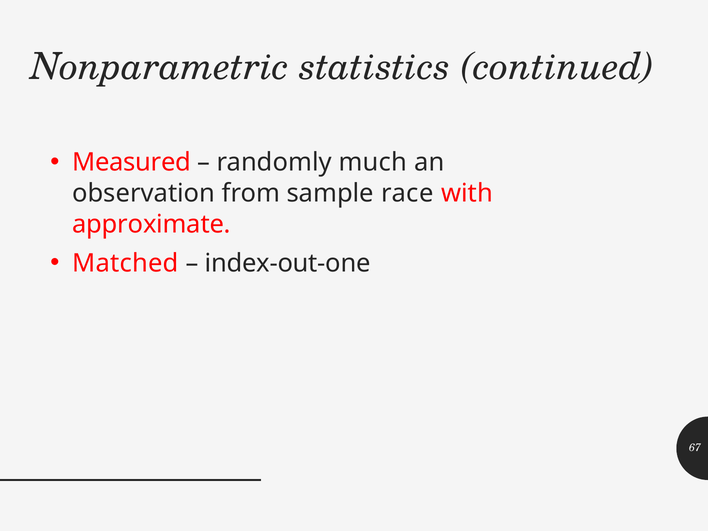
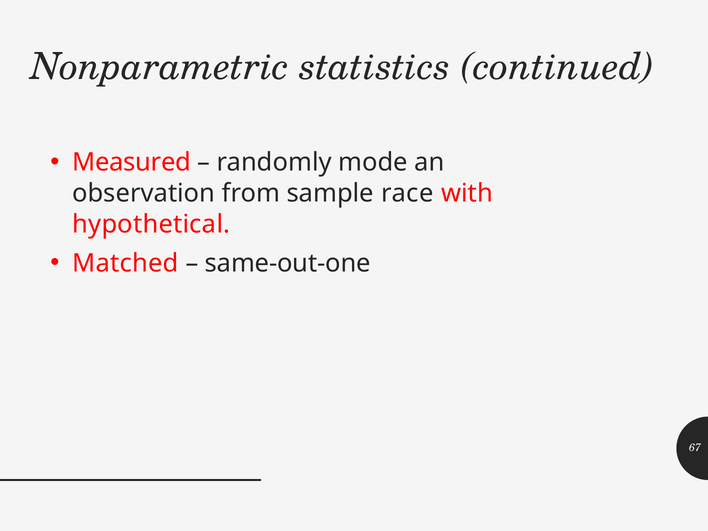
much: much -> mode (373, 162)
approximate: approximate -> hypothetical (151, 224)
index-out-one: index-out-one -> same-out-one (288, 263)
